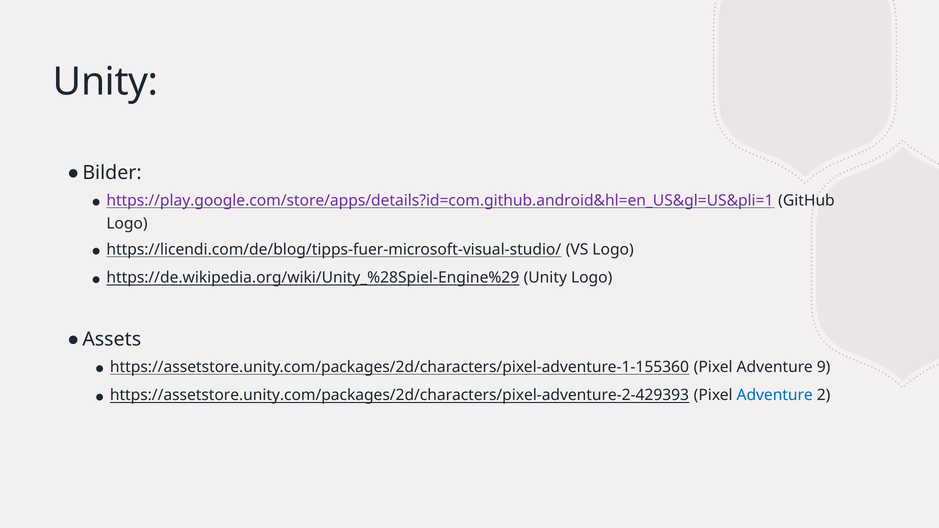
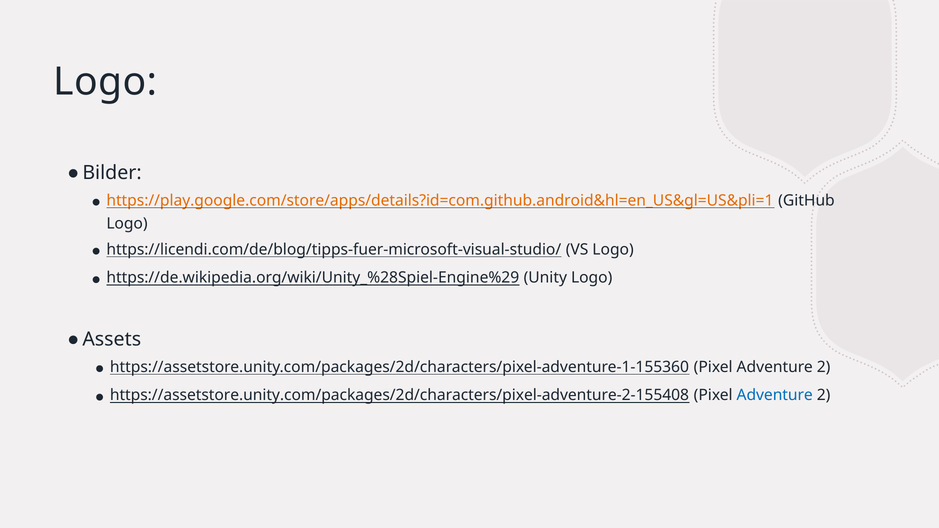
Unity: Unity -> Logo (105, 82)
https://play.google.com/store/apps/details?id=com.github.android&hl=en_US&gl=US&pli=1 colour: purple -> orange (440, 201)
https://assetstore.unity.com/packages/2d/characters/pixel-adventure-1-155360 Pixel Adventure 9: 9 -> 2 (824, 367)
https://assetstore.unity.com/packages/2d/characters/pixel-adventure-2-429393: https://assetstore.unity.com/packages/2d/characters/pixel-adventure-2-429393 -> https://assetstore.unity.com/packages/2d/characters/pixel-adventure-2-155408 (399, 395)
